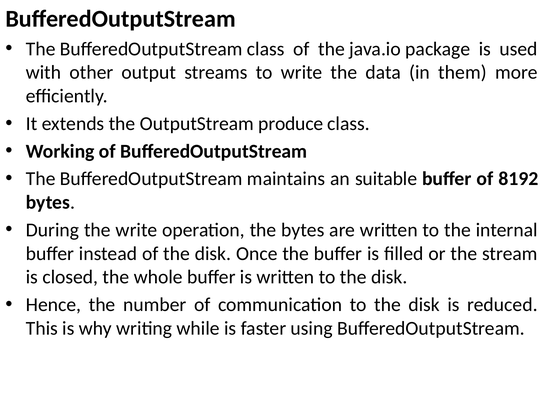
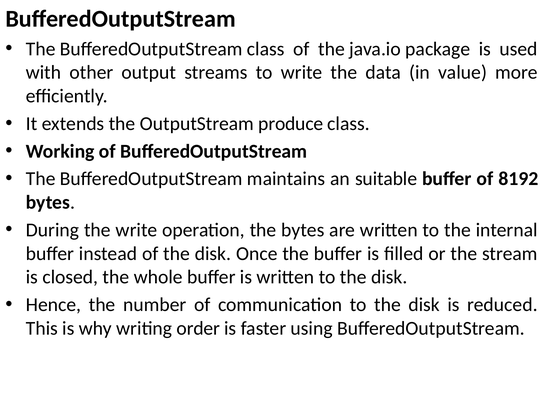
them: them -> value (463, 73)
while: while -> order (198, 328)
